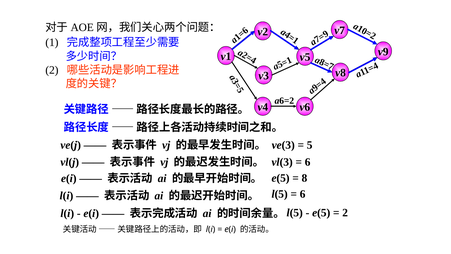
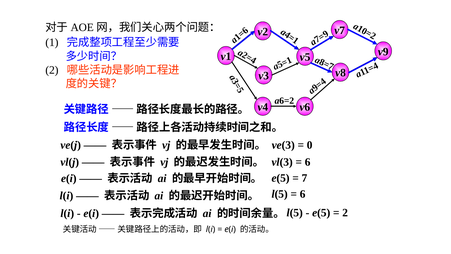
5: 5 -> 0 (310, 145)
8: 8 -> 7 (304, 178)
